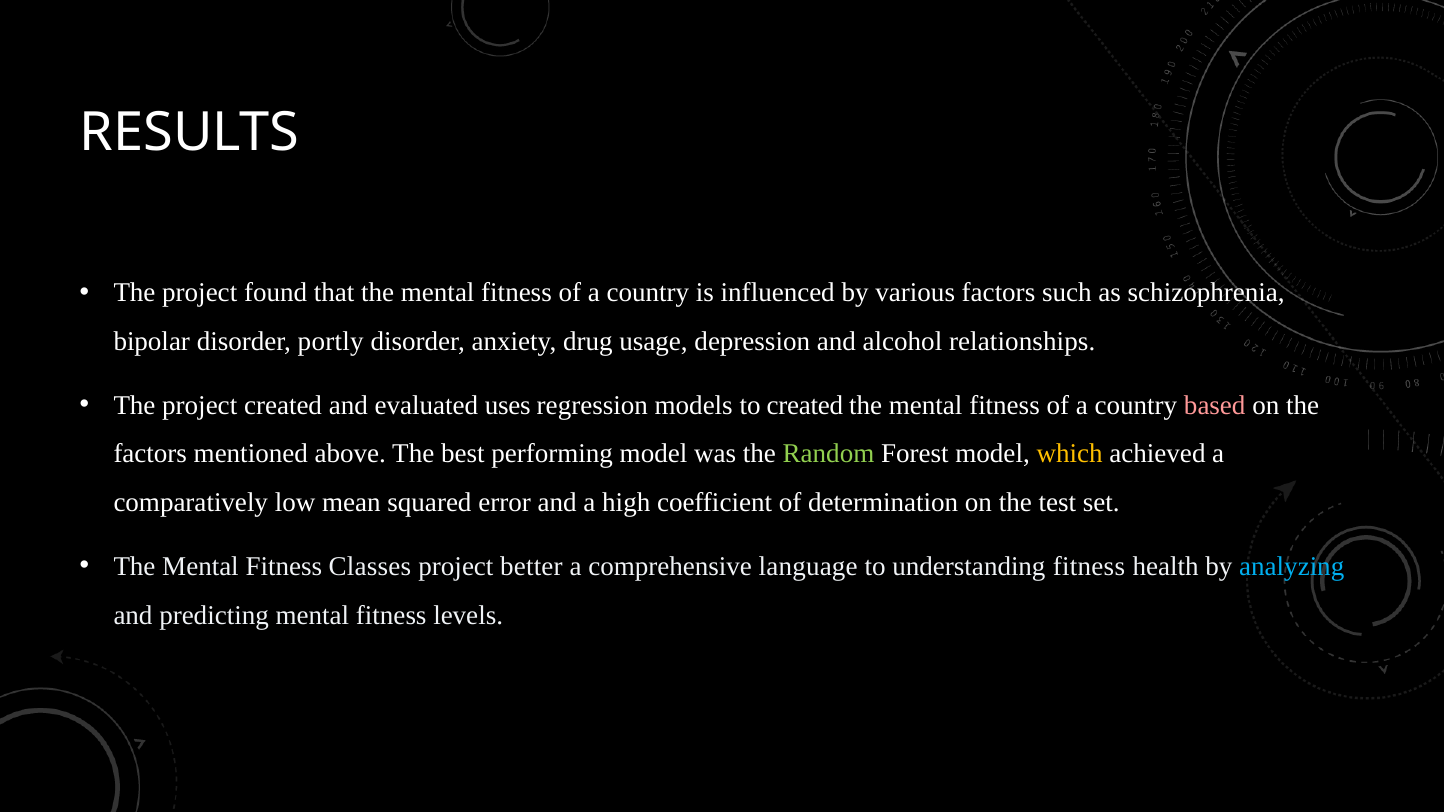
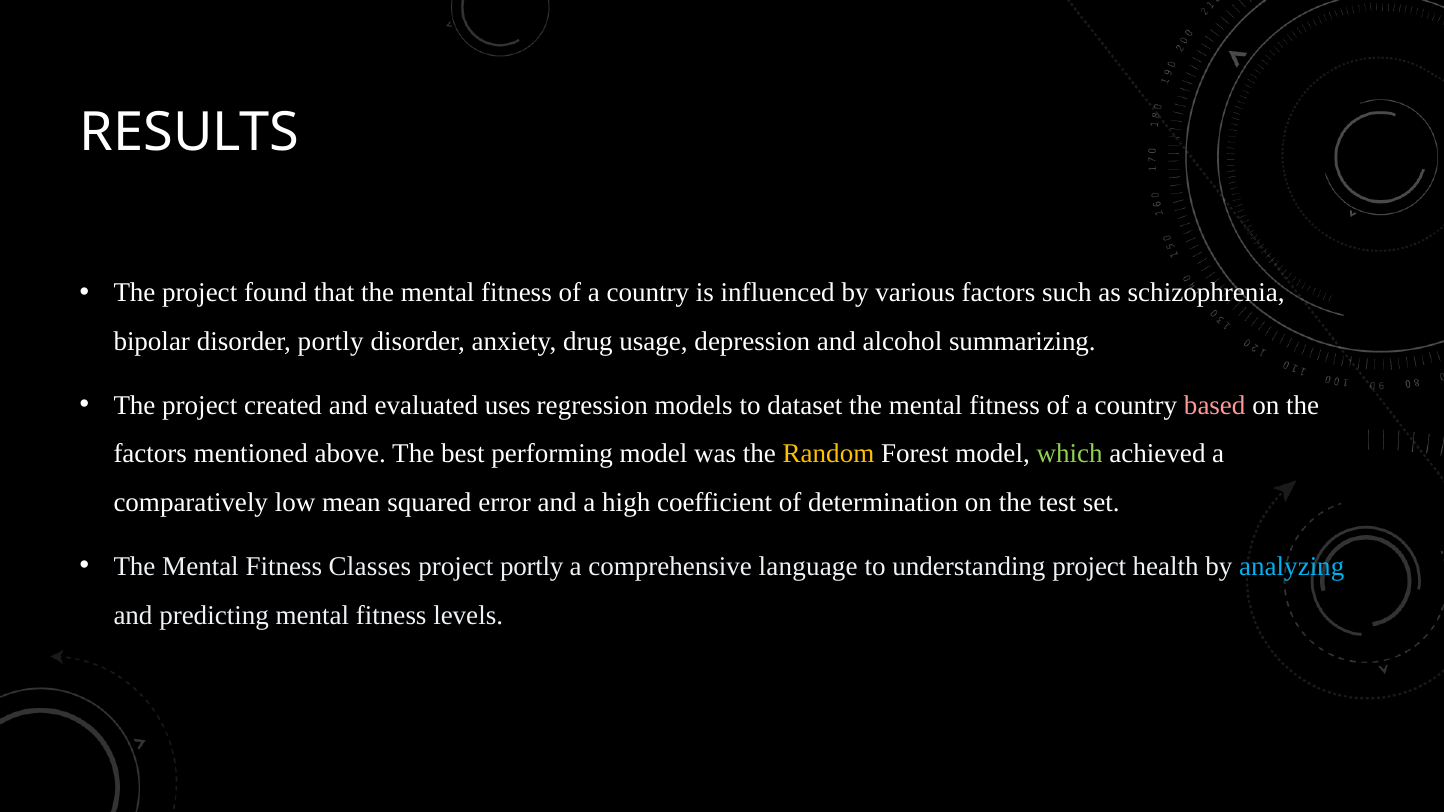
relationships: relationships -> summarizing (1022, 342)
to created: created -> dataset (805, 405)
Random colour: light green -> yellow (828, 454)
which colour: yellow -> light green (1070, 454)
project better: better -> portly (532, 567)
understanding fitness: fitness -> project (1089, 567)
